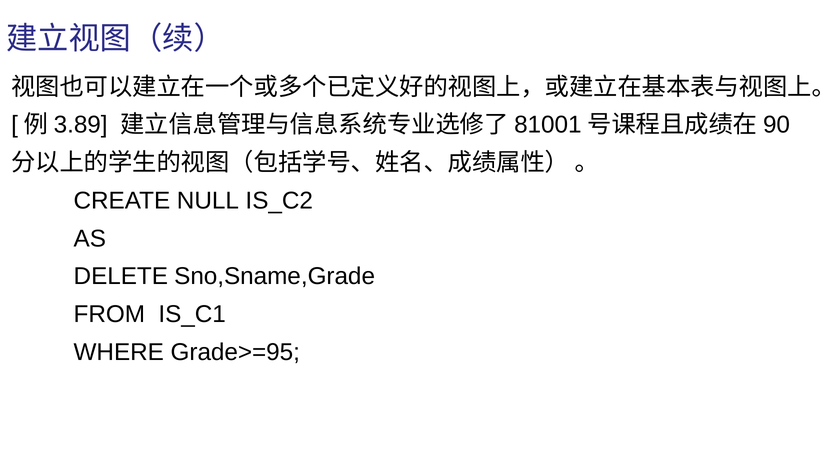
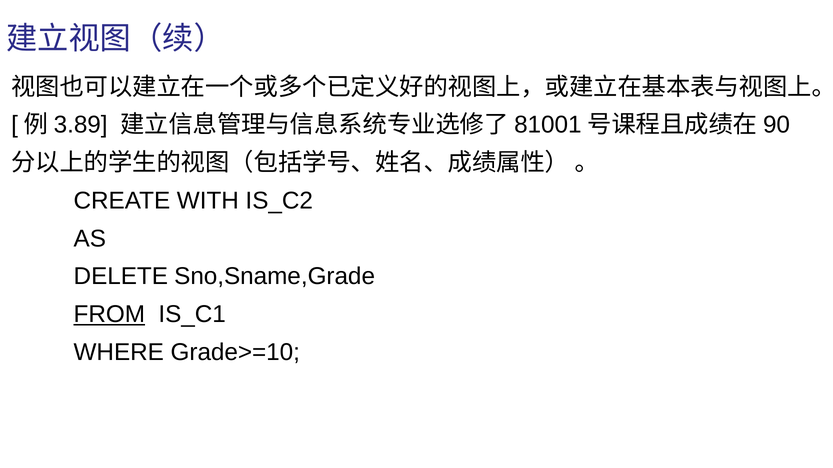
NULL: NULL -> WITH (208, 201)
FROM underline: none -> present (109, 315)
Grade>=95: Grade>=95 -> Grade>=10 (235, 353)
